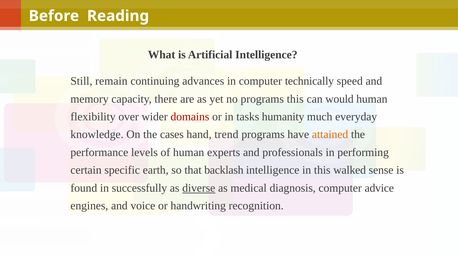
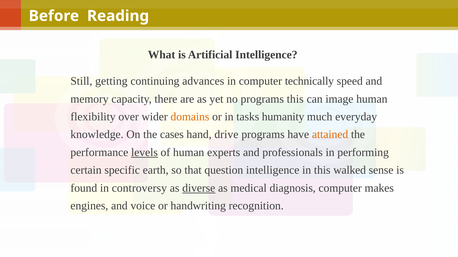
remain: remain -> getting (111, 81)
would: would -> image (339, 99)
domains colour: red -> orange (190, 117)
trend: trend -> drive (226, 135)
levels underline: none -> present (144, 153)
backlash: backlash -> question (224, 171)
successfully: successfully -> controversy (139, 188)
advice: advice -> makes (379, 188)
